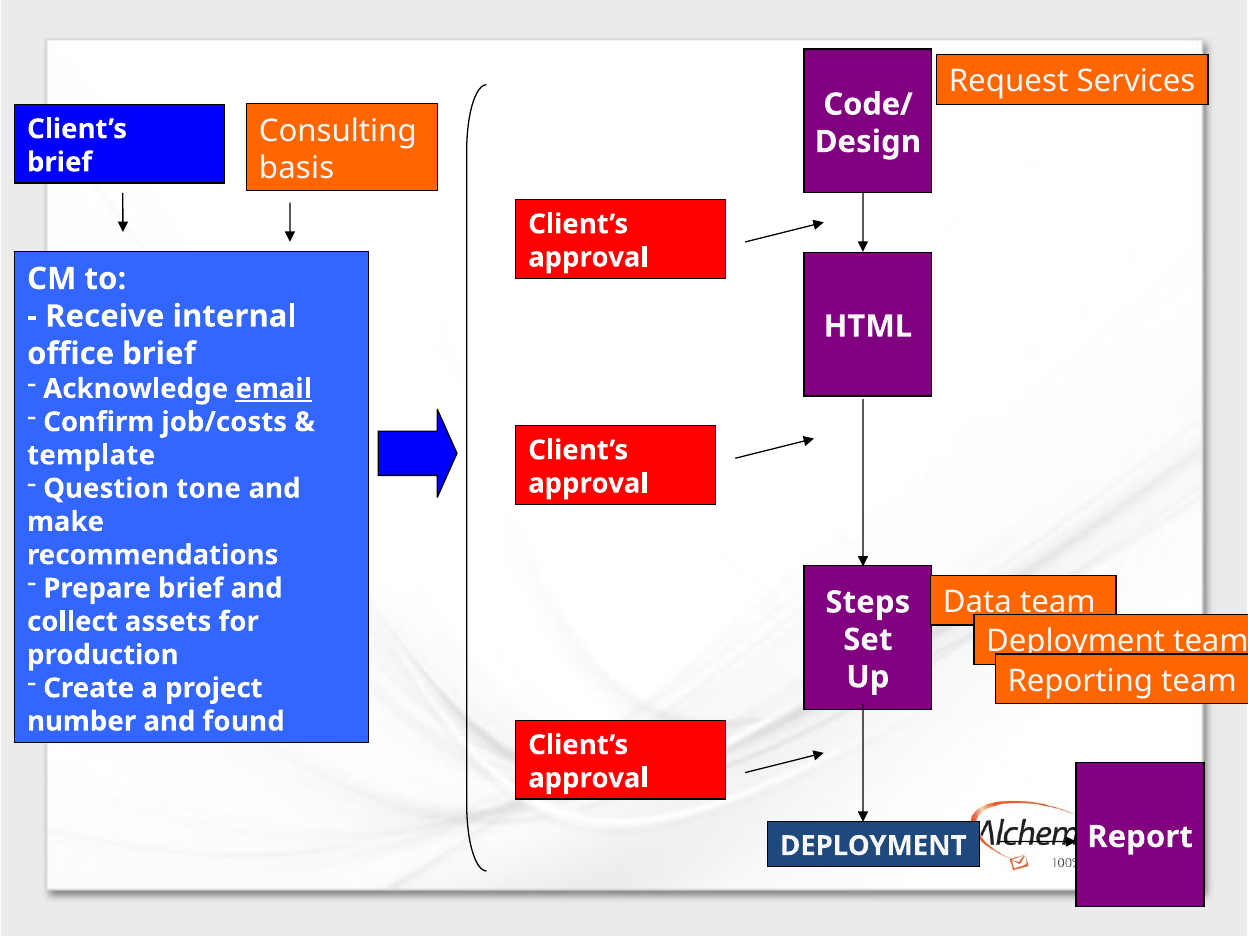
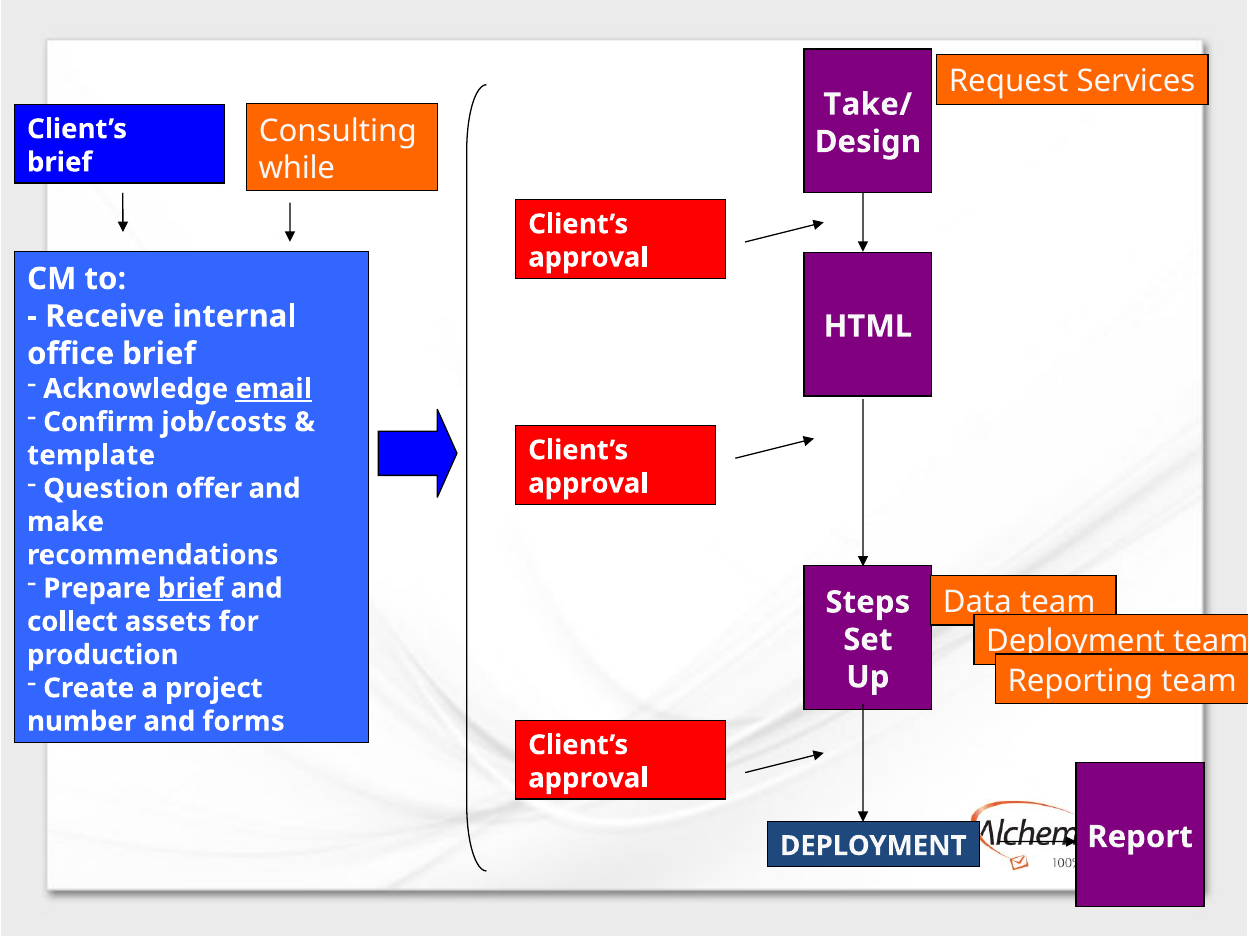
Code/: Code/ -> Take/ (868, 104)
basis: basis -> while (297, 168)
tone: tone -> offer (209, 489)
brief underline: none -> present (191, 588)
found: found -> forms (244, 721)
